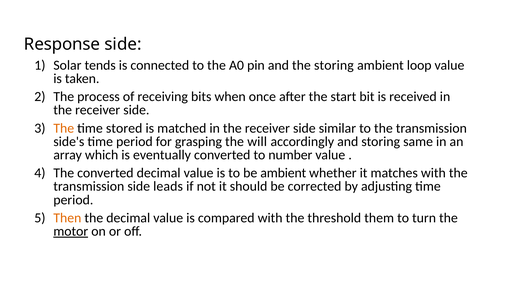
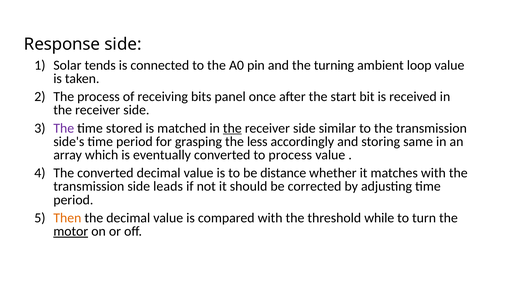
the storing: storing -> turning (334, 65)
when: when -> panel (230, 97)
The colour: orange -> purple (64, 128)
the underline: none -> present (232, 128)
will: will -> less (257, 142)
to number: number -> process (290, 155)
be ambient: ambient -> distance (283, 173)
them: them -> while (379, 218)
